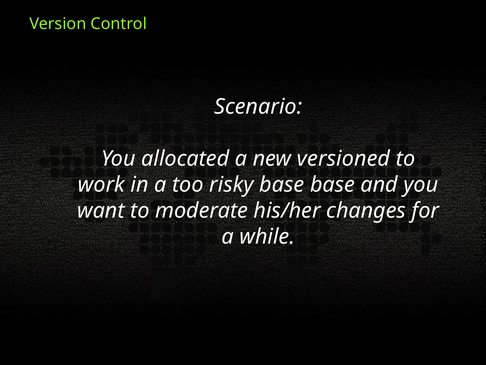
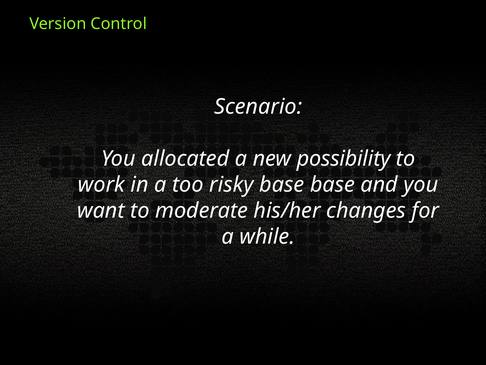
versioned: versioned -> possibility (344, 159)
